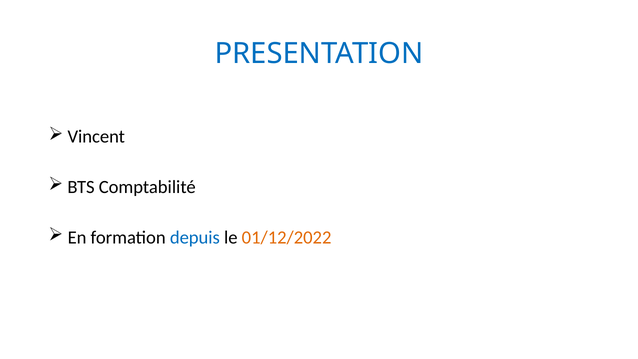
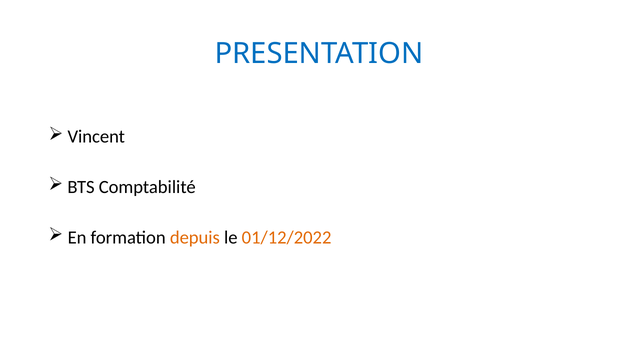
depuis colour: blue -> orange (195, 238)
